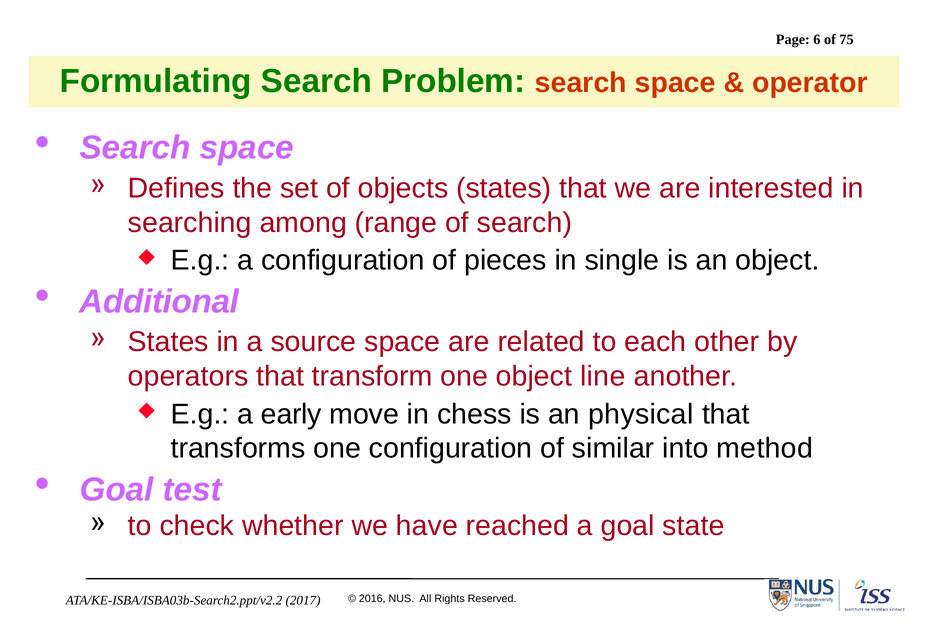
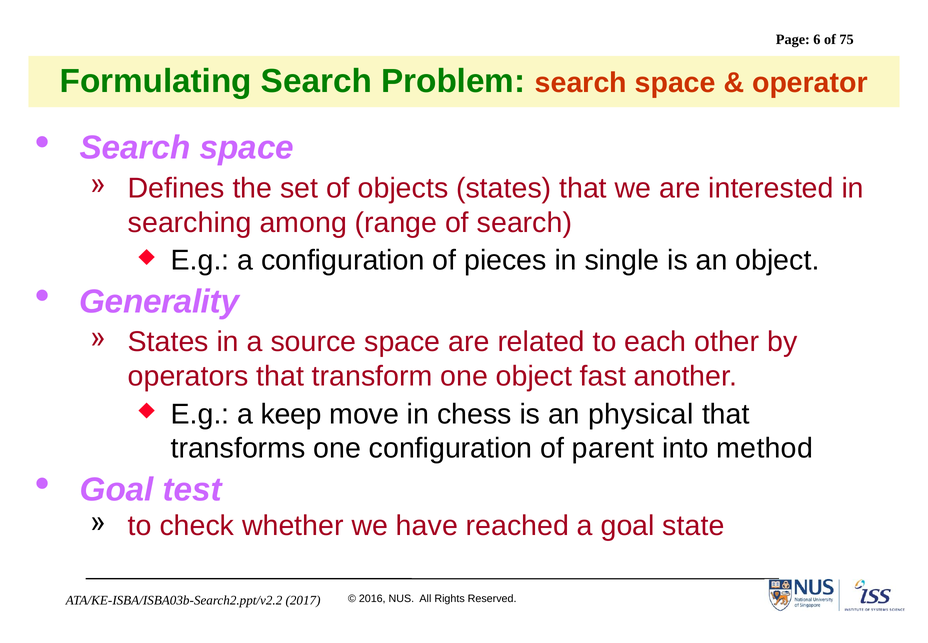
Additional: Additional -> Generality (159, 301)
line: line -> fast (603, 376)
early: early -> keep (291, 414)
similar: similar -> parent (613, 448)
